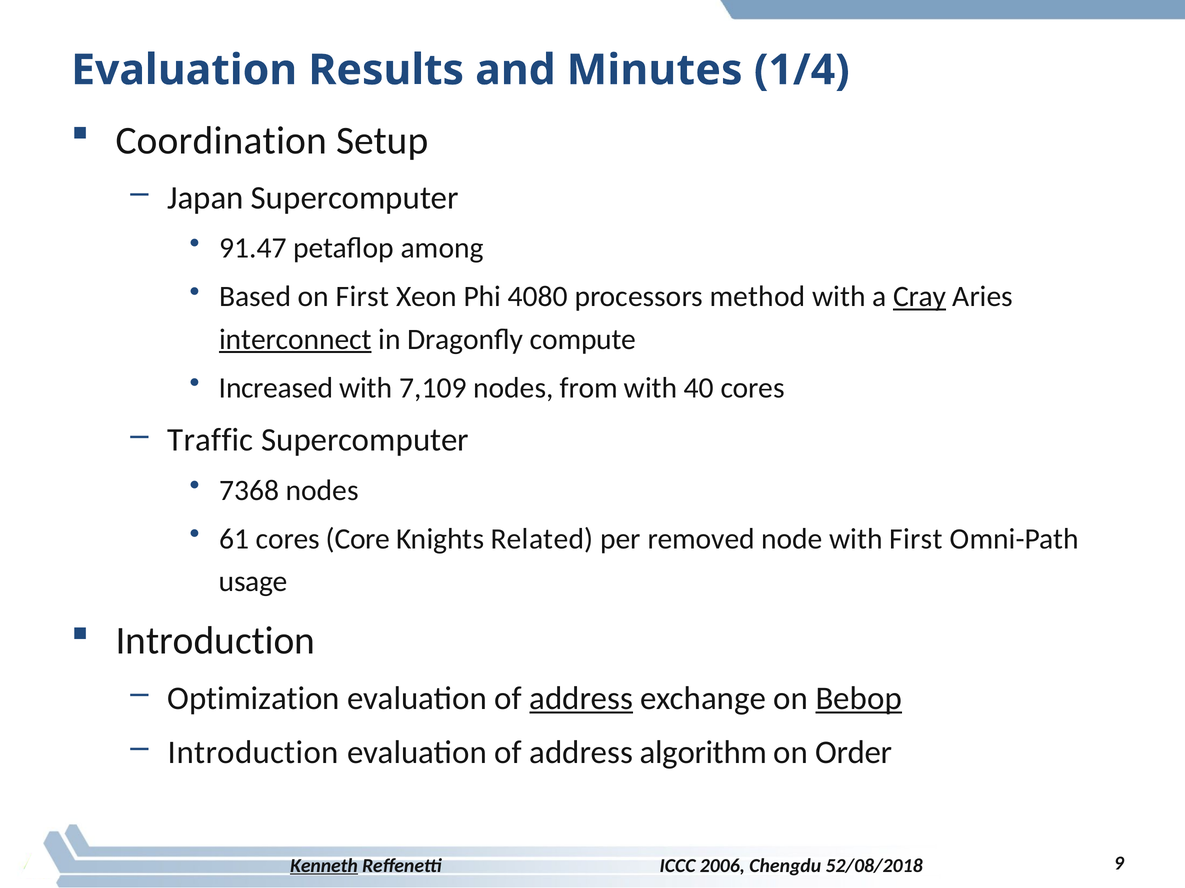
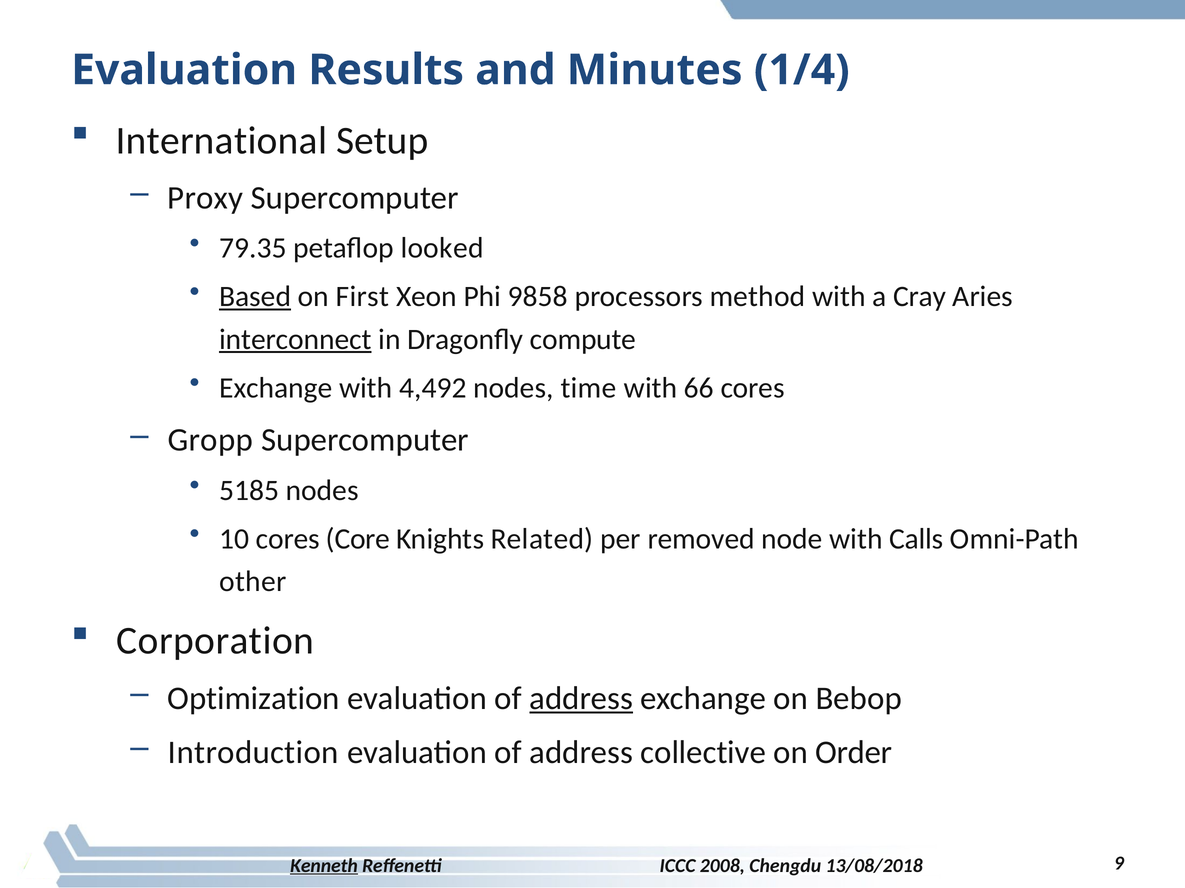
Coordination: Coordination -> International (221, 141)
Japan: Japan -> Proxy (205, 198)
91.47: 91.47 -> 79.35 (253, 248)
among: among -> looked (442, 248)
Based underline: none -> present (255, 297)
4080: 4080 -> 9858 (538, 297)
Cray underline: present -> none (920, 297)
Increased: Increased -> Exchange (276, 388)
7,109: 7,109 -> 4,492 (433, 388)
from: from -> time (589, 388)
40: 40 -> 66 (699, 388)
Traffic: Traffic -> Gropp (210, 440)
7368: 7368 -> 5185 (249, 491)
61: 61 -> 10 (234, 539)
with First: First -> Calls (916, 539)
usage: usage -> other (253, 582)
Introduction: Introduction -> Corporation (215, 641)
Bebop underline: present -> none (859, 699)
algorithm: algorithm -> collective (703, 753)
2006: 2006 -> 2008 (722, 866)
52/08/2018: 52/08/2018 -> 13/08/2018 (874, 866)
